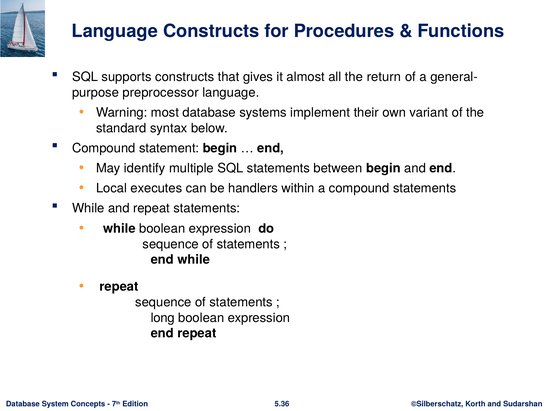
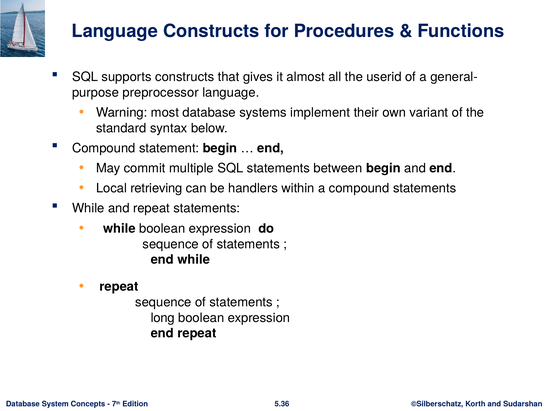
return: return -> userid (384, 77)
identify: identify -> commit (145, 168)
executes: executes -> retrieving (156, 188)
